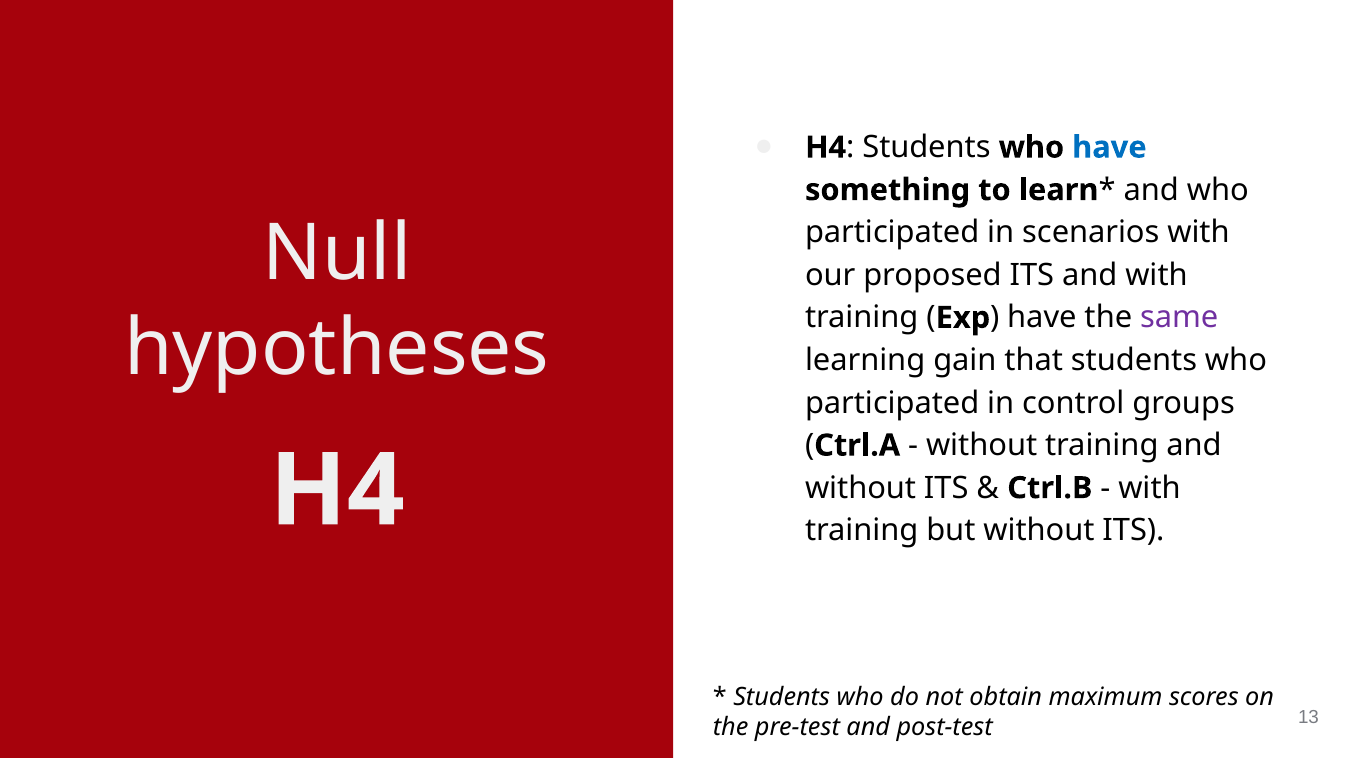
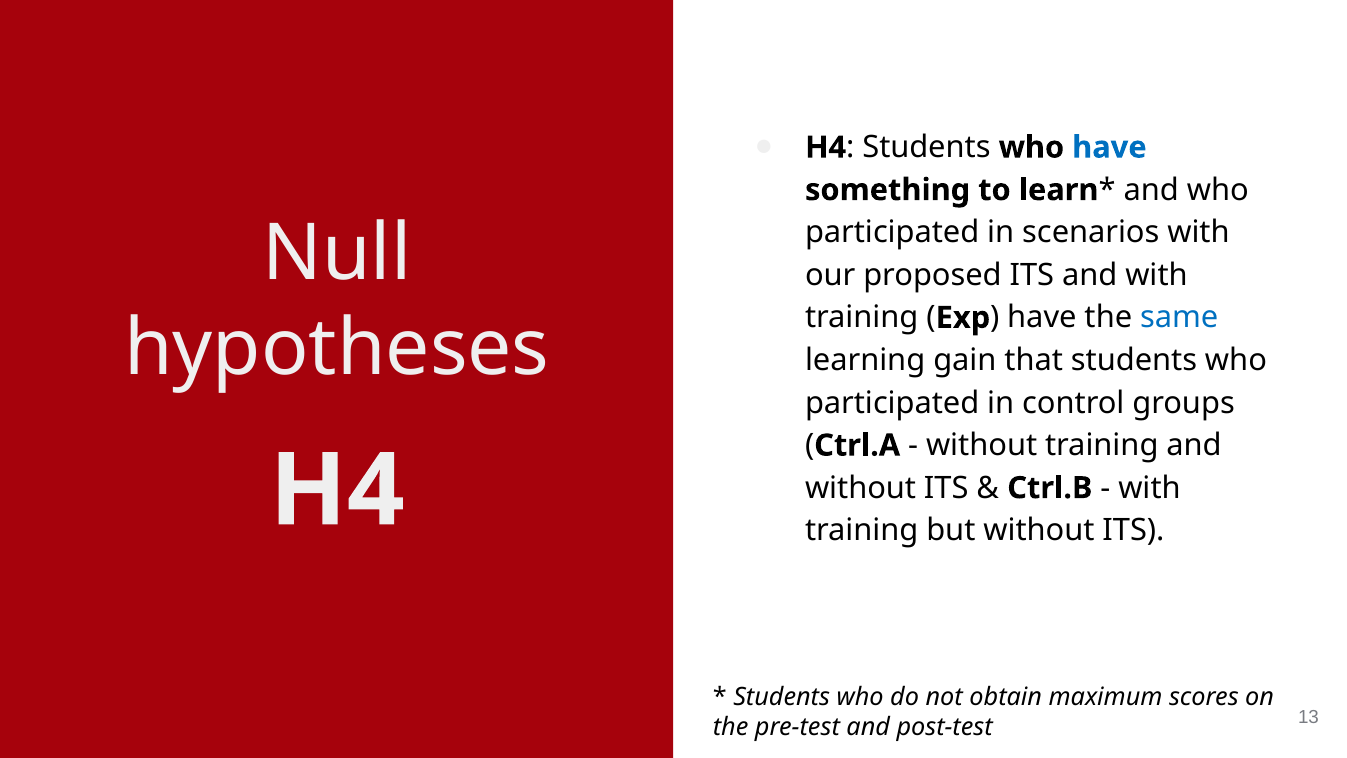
same colour: purple -> blue (1179, 318)
